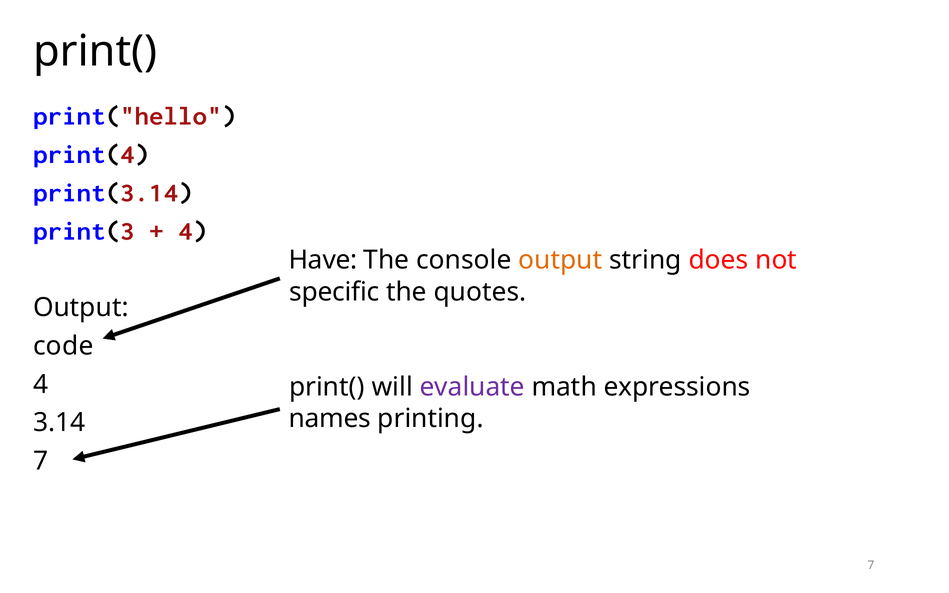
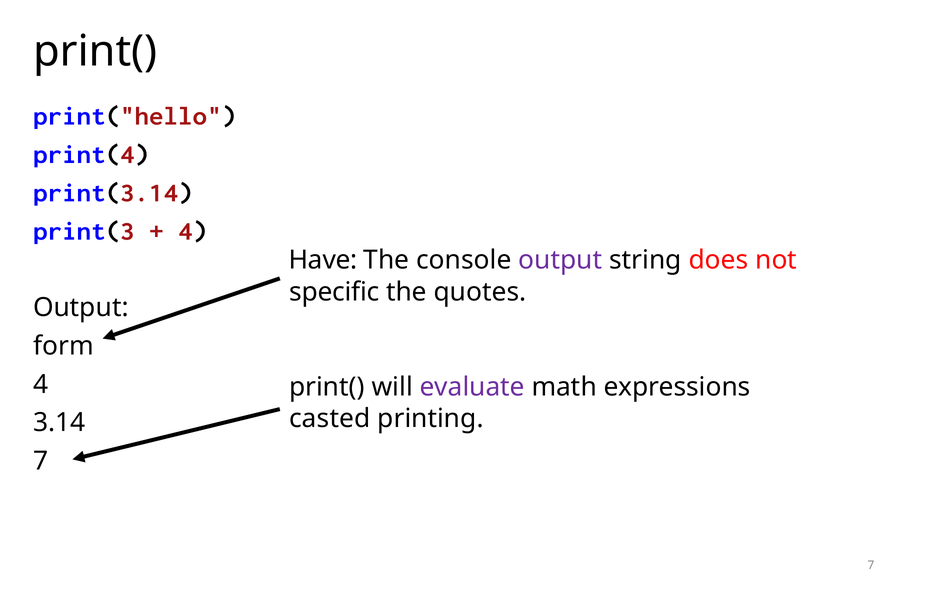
output colour: orange -> purple (560, 260)
code: code -> form (63, 346)
names: names -> casted (330, 419)
